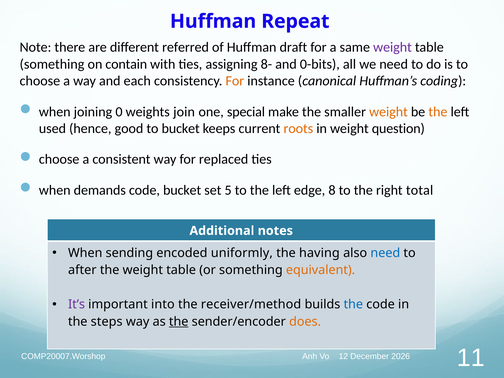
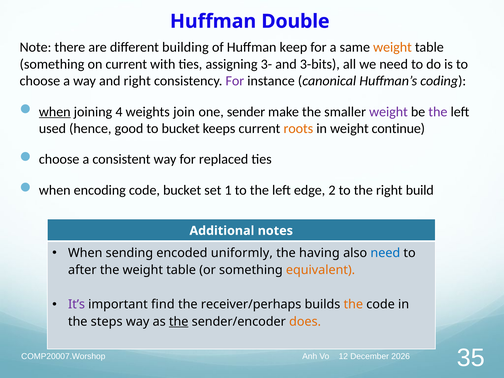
Repeat: Repeat -> Double (295, 21)
referred: referred -> building (185, 47)
draft: draft -> keep (293, 47)
weight colour: purple -> orange (392, 47)
on contain: contain -> current (126, 64)
8-: 8- -> 3- (266, 64)
0-bits: 0-bits -> 3-bits (320, 64)
and each: each -> right (137, 81)
For colour: orange -> purple (235, 81)
when underline: none -> present (55, 112)
0: 0 -> 4 (119, 112)
special: special -> sender (246, 112)
weight colour: orange -> purple (388, 112)
the colour: orange -> purple (438, 112)
question: question -> continue (398, 129)
demands: demands -> encoding (100, 190)
5: 5 -> 1 (228, 190)
8: 8 -> 2 (332, 190)
total: total -> build (420, 190)
into: into -> find (163, 304)
receiver/method: receiver/method -> receiver/perhaps (251, 304)
the colour: blue -> orange (353, 304)
11: 11 -> 35 (471, 358)
